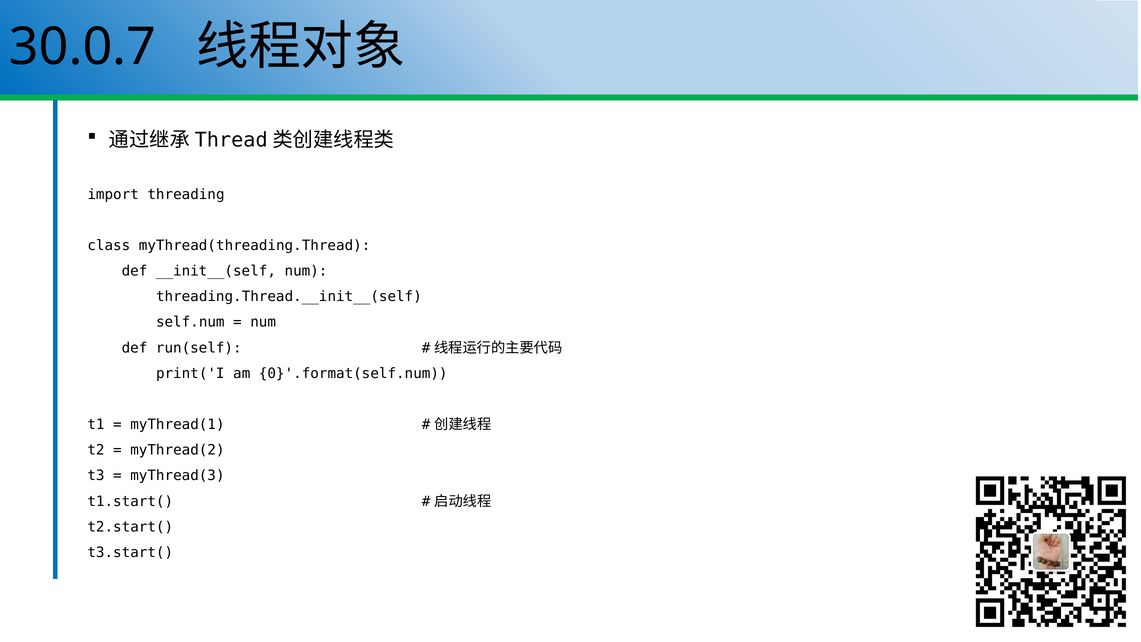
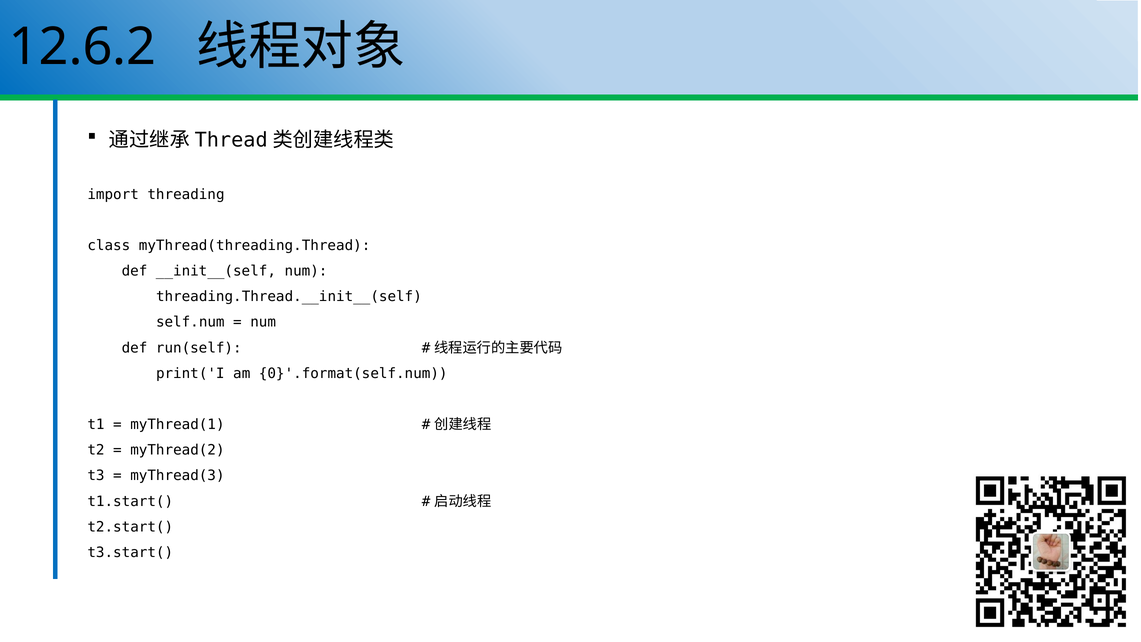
30.0.7: 30.0.7 -> 12.6.2 (83, 47)
